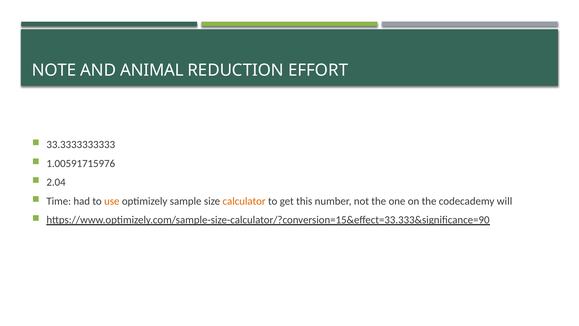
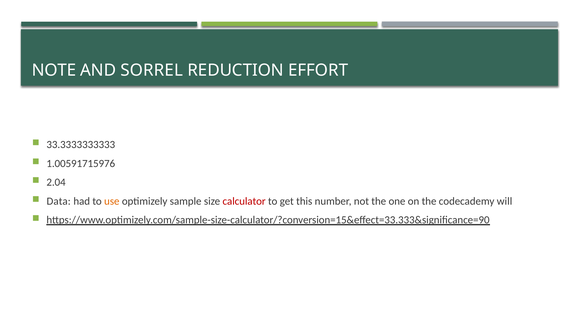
ANIMAL: ANIMAL -> SORREL (152, 70)
Time: Time -> Data (59, 201)
calculator colour: orange -> red (244, 201)
